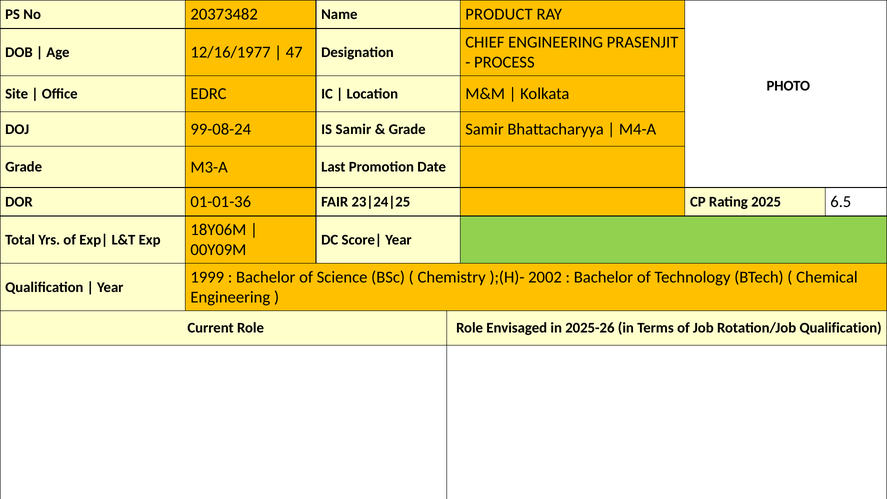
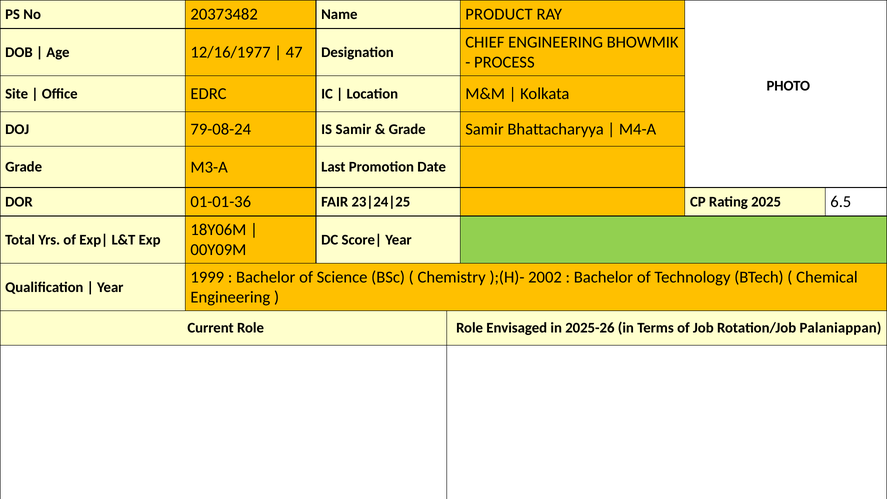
PRASENJIT: PRASENJIT -> BHOWMIK (643, 42)
99-08-24: 99-08-24 -> 79-08-24 (221, 129)
Rotation/Job Qualification: Qualification -> Palaniappan (840, 328)
